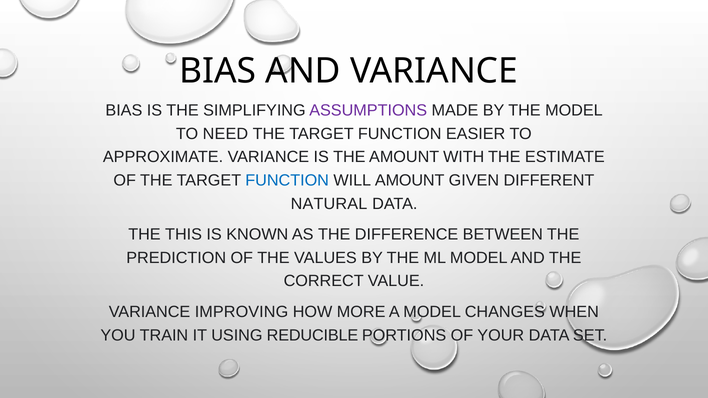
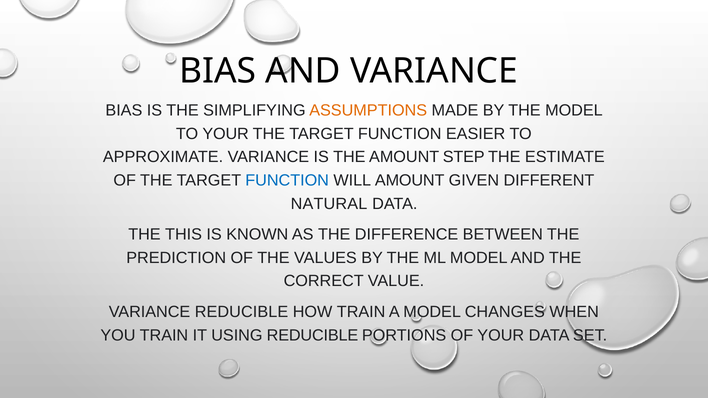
ASSUMPTIONS colour: purple -> orange (368, 110)
TO NEED: NEED -> YOUR (226, 134)
WITH: WITH -> STEP (464, 157)
VARIANCE IMPROVING: IMPROVING -> REDUCIBLE (241, 312)
HOW MORE: MORE -> TRAIN (361, 312)
